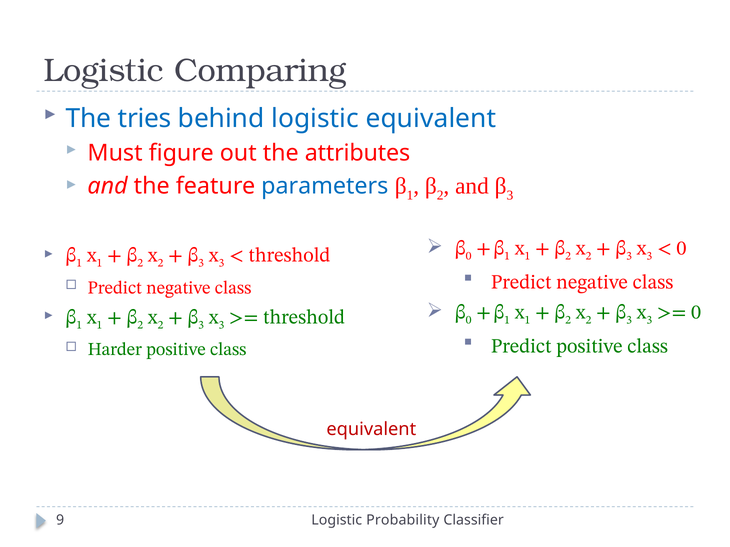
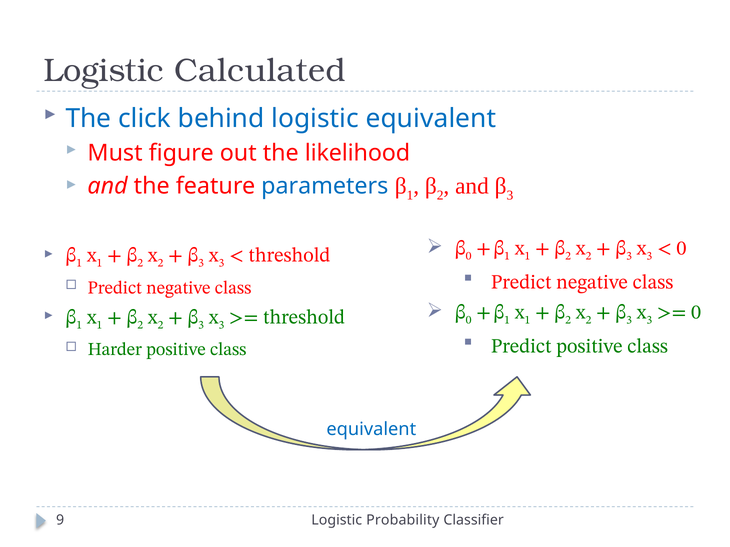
Comparing: Comparing -> Calculated (260, 70)
tries: tries -> click (145, 119)
attributes: attributes -> likelihood (357, 153)
equivalent colour: red -> blue (371, 429)
